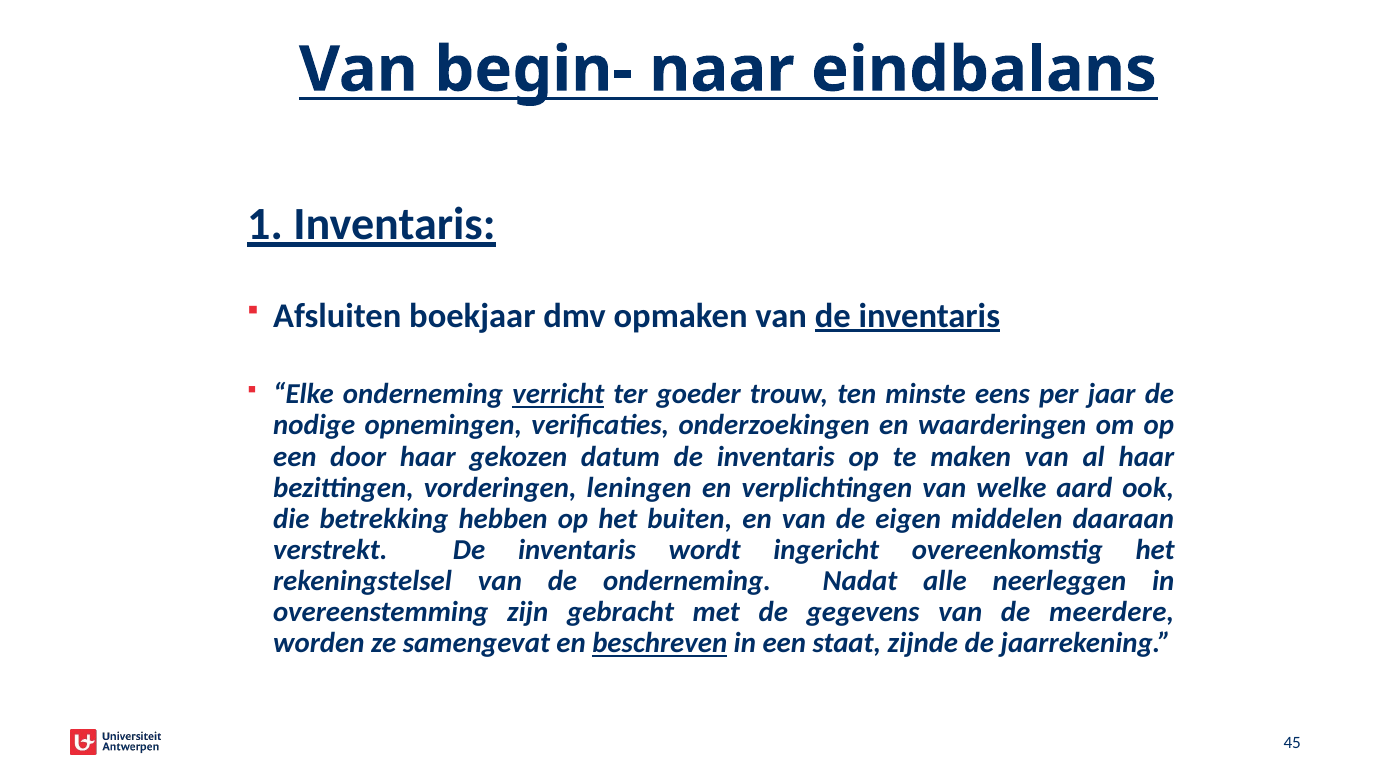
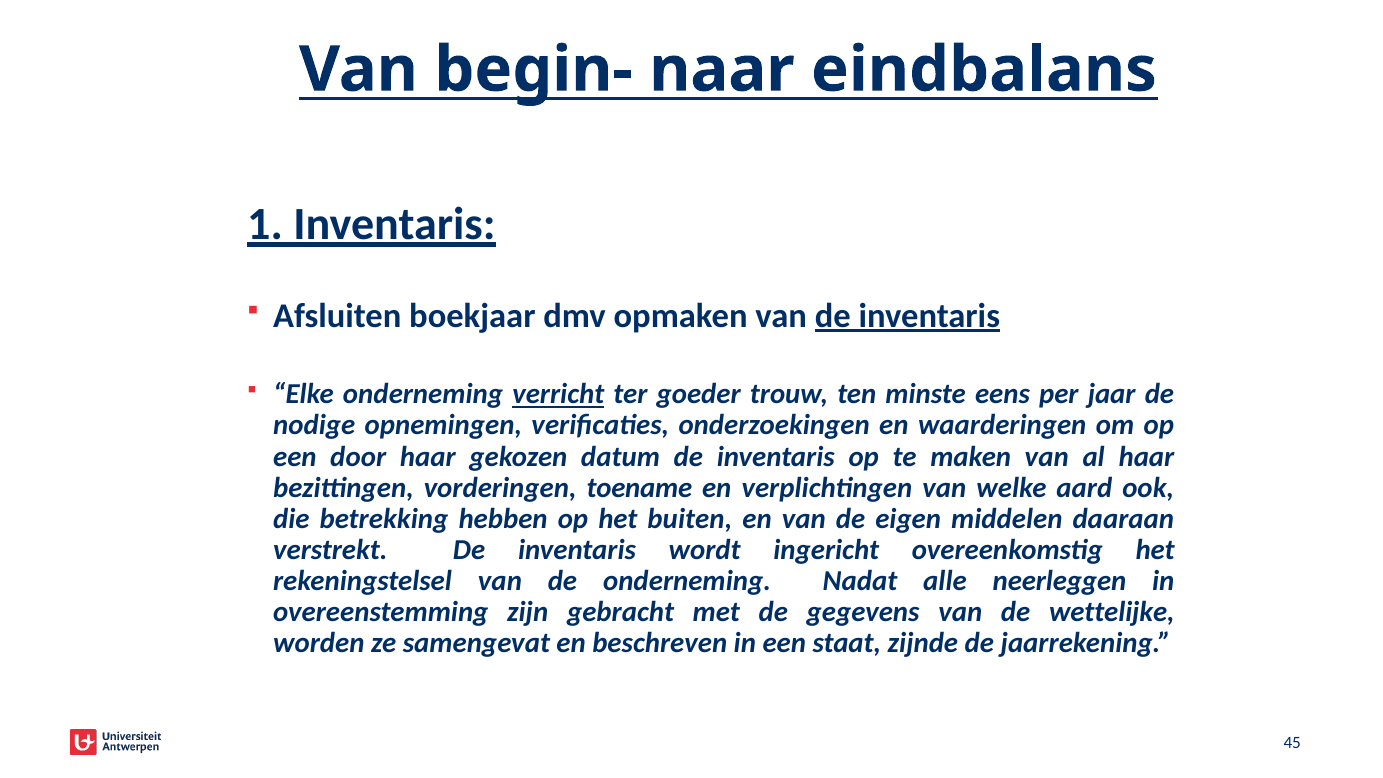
leningen: leningen -> toename (639, 488)
meerdere: meerdere -> wettelijke (1112, 612)
beschreven underline: present -> none (660, 643)
